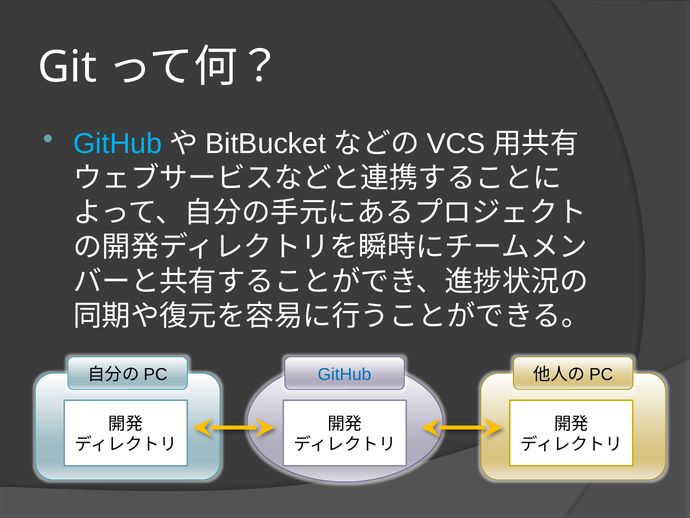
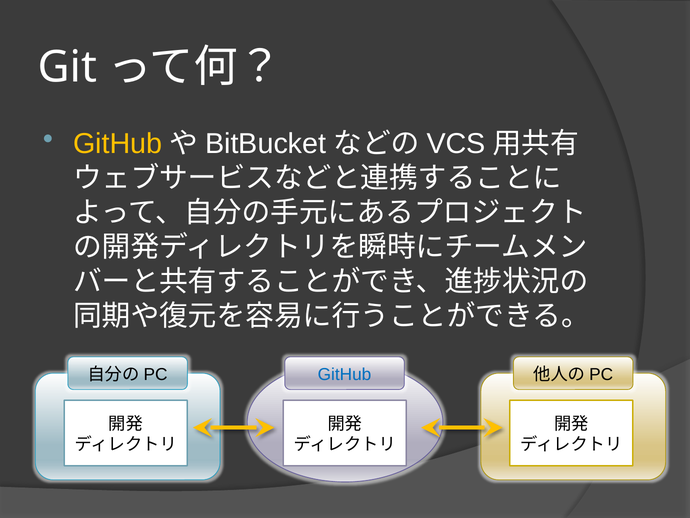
GitHub colour: light blue -> yellow (118, 143)
